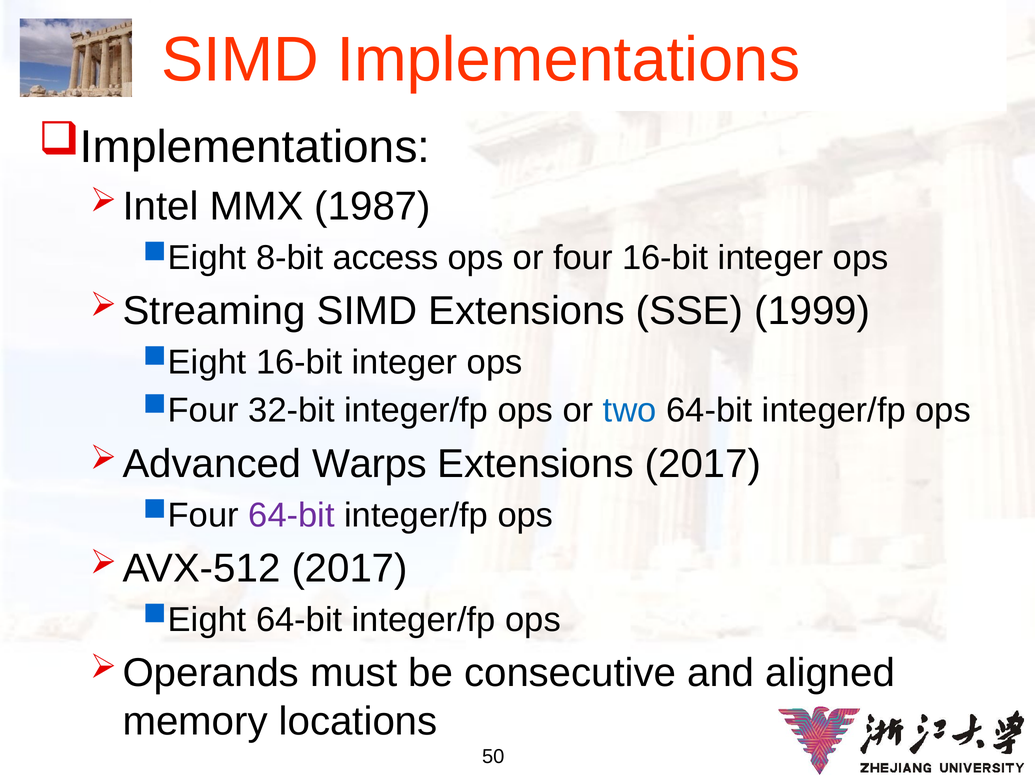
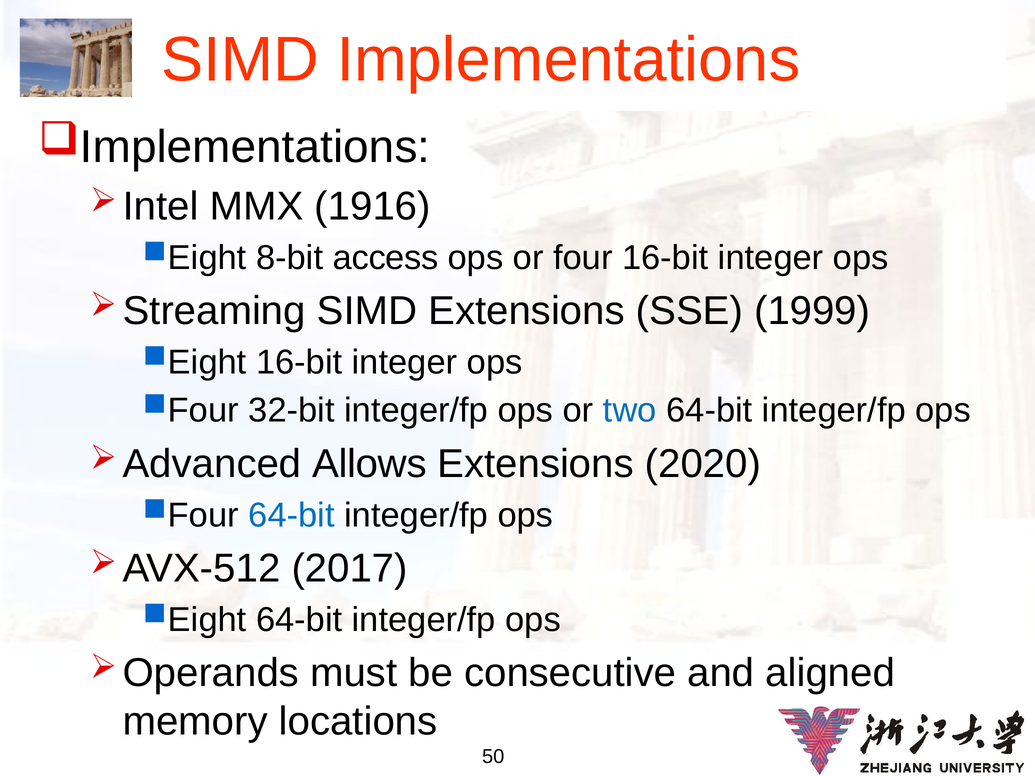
1987: 1987 -> 1916 (373, 206)
Warps: Warps -> Allows (370, 464)
Extensions 2017: 2017 -> 2020 (703, 464)
64-bit colour: purple -> blue (291, 515)
